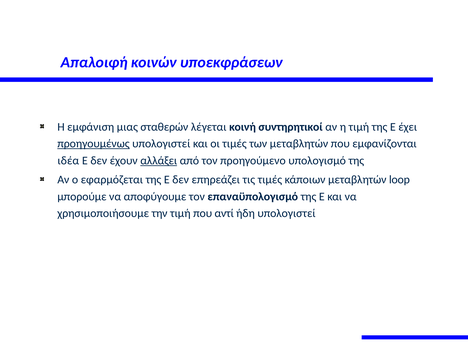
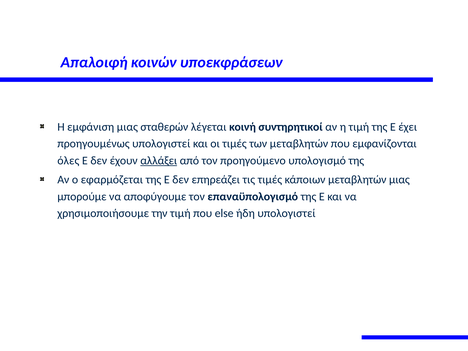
προηγουμένως underline: present -> none (93, 144)
ιδέα: ιδέα -> όλες (68, 161)
μεταβλητών loop: loop -> μιας (399, 180)
αντί: αντί -> else (224, 213)
